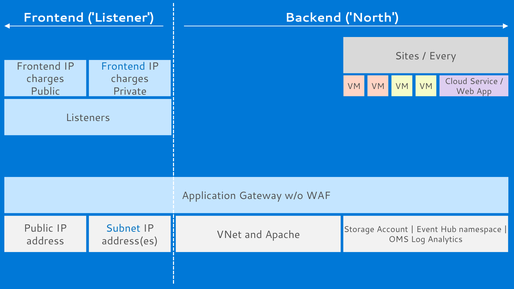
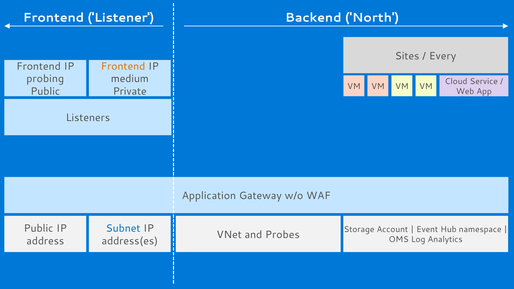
Frontend colour: blue -> orange (123, 66)
charges: charges -> probing (45, 79)
charges: charges -> medium (130, 79)
Apache: Apache -> Probes (282, 235)
